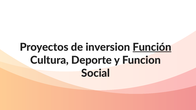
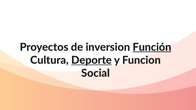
Deporte underline: none -> present (92, 60)
